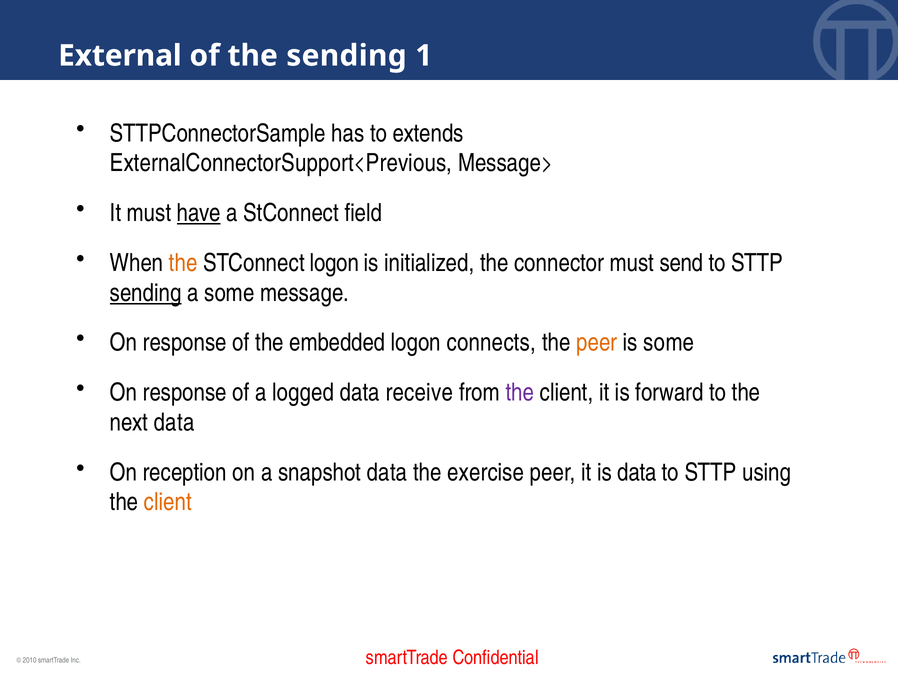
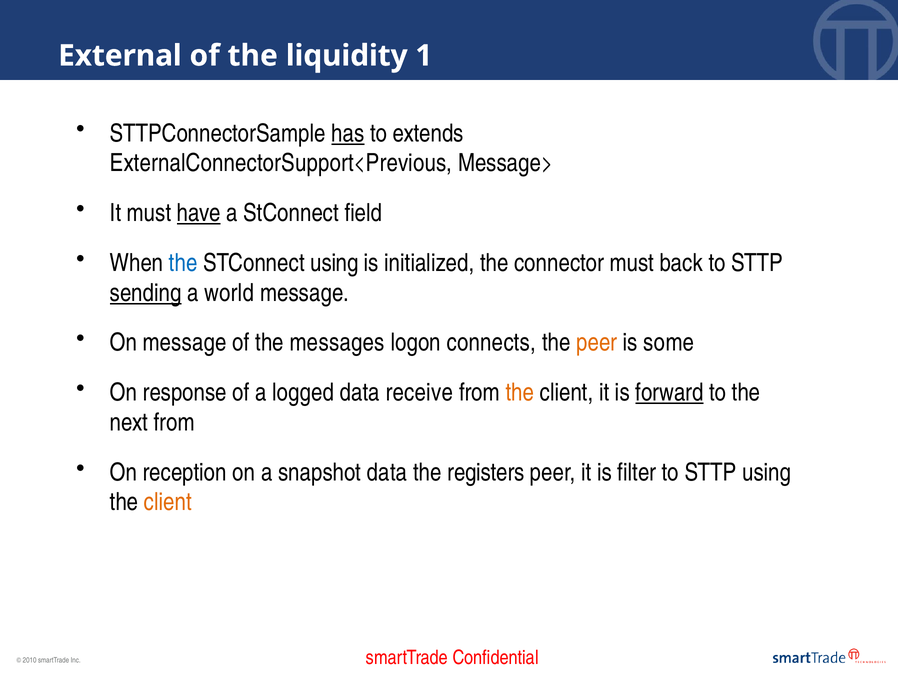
the sending: sending -> liquidity (347, 56)
has underline: none -> present (348, 133)
the colour: orange -> blue (183, 263)
STConnect logon: logon -> using (334, 263)
send: send -> back (681, 263)
a some: some -> world (229, 293)
response: response -> message (185, 343)
embedded: embedded -> messages (337, 343)
the colour: purple -> orange (520, 393)
forward underline: none -> present (670, 393)
next data: data -> from (174, 423)
exercise: exercise -> registers (486, 473)
is data: data -> filter (637, 473)
